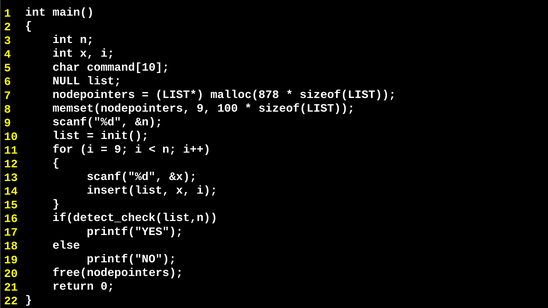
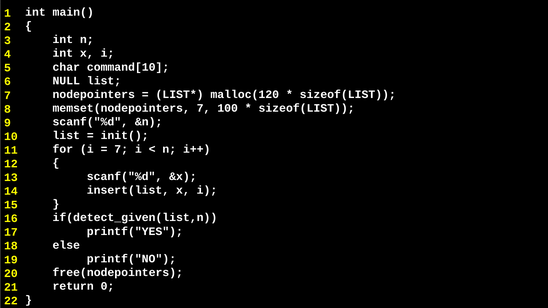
malloc(878: malloc(878 -> malloc(120 (245, 94)
memset(nodepointers 9: 9 -> 7 (204, 108)
9: 9 -> 7 (121, 149)
if(detect_check(list,n: if(detect_check(list,n -> if(detect_given(list,n (135, 218)
